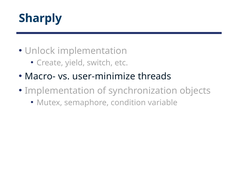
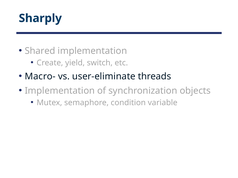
Unlock: Unlock -> Shared (40, 51)
user-minimize: user-minimize -> user-eliminate (104, 77)
